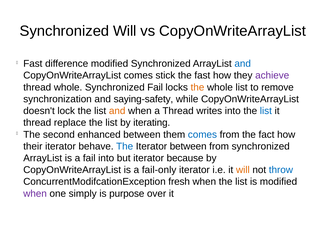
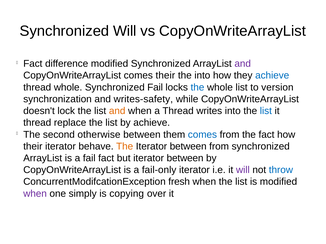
Fast: Fast -> Fact (33, 64)
and colour: blue -> purple (243, 64)
comes stick: stick -> their (165, 76)
the fast: fast -> into (202, 76)
achieve colour: purple -> blue (272, 76)
the colour: orange -> blue (197, 87)
remove: remove -> version (277, 87)
saying-safety: saying-safety -> writes-safety (143, 99)
by iterating: iterating -> achieve (152, 123)
enhanced: enhanced -> otherwise (99, 135)
The colour: blue -> orange (125, 147)
fail into: into -> fact (106, 158)
but iterator because: because -> between (185, 158)
will colour: orange -> purple (243, 170)
purpose: purpose -> copying (127, 194)
